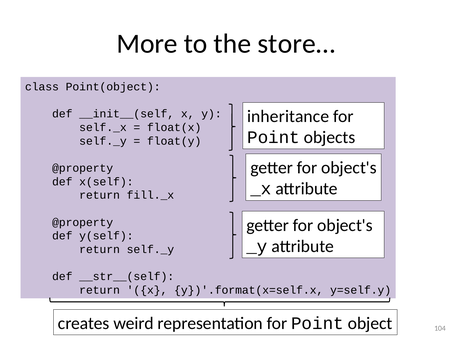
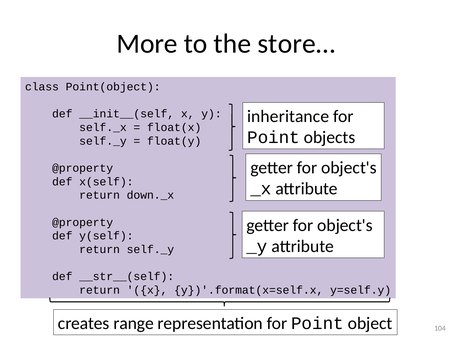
fill._x: fill._x -> down._x (150, 195)
weird: weird -> range (134, 323)
